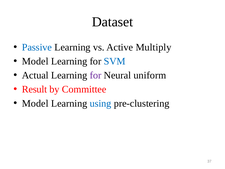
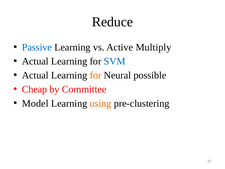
Dataset: Dataset -> Reduce (112, 22)
Model: Model -> Actual (35, 61)
for colour: purple -> orange (96, 75)
uniform: uniform -> possible (150, 75)
Result: Result -> Cheap (34, 89)
using colour: blue -> orange (100, 103)
